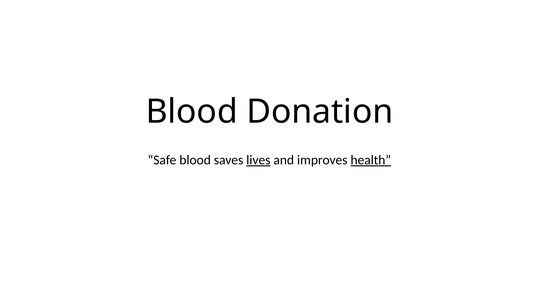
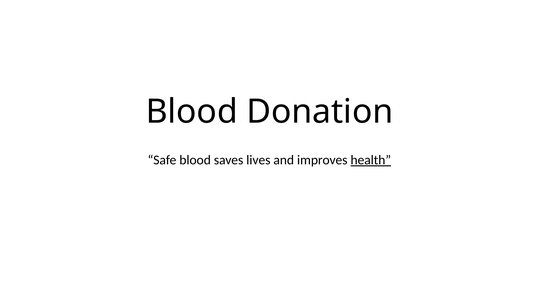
lives underline: present -> none (258, 160)
